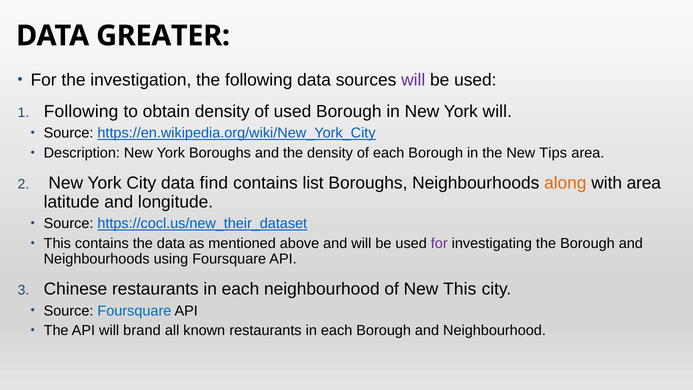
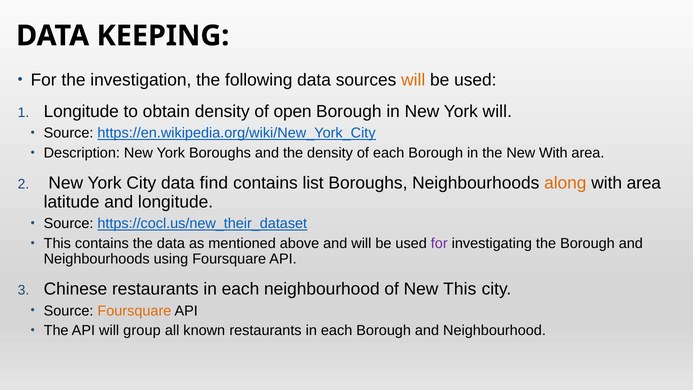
GREATER: GREATER -> KEEPING (163, 36)
will colour: purple -> orange (413, 80)
Following: Following -> Longitude (81, 112)
of used: used -> open (293, 112)
New Tips: Tips -> With (553, 153)
Foursquare colour: blue -> orange (134, 311)
brand: brand -> group (142, 331)
